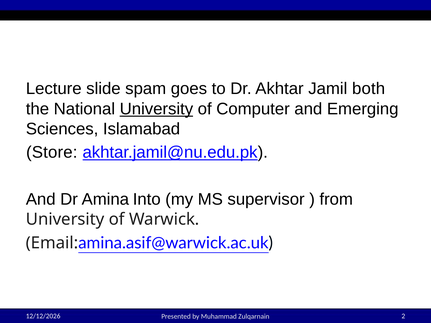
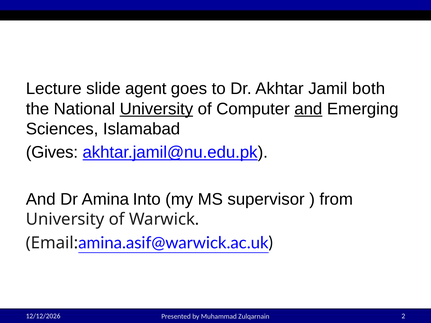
spam: spam -> agent (146, 89)
and underline: none -> present (308, 109)
Store: Store -> Gives (52, 153)
